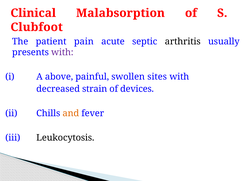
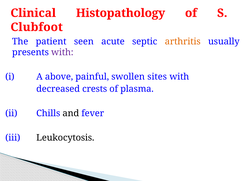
Malabsorption: Malabsorption -> Histopathology (121, 13)
pain: pain -> seen (84, 42)
arthritis colour: black -> orange (183, 42)
strain: strain -> crests (95, 89)
devices: devices -> plasma (137, 89)
and colour: orange -> black (71, 114)
